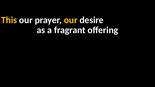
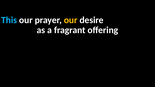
This colour: yellow -> light blue (9, 20)
